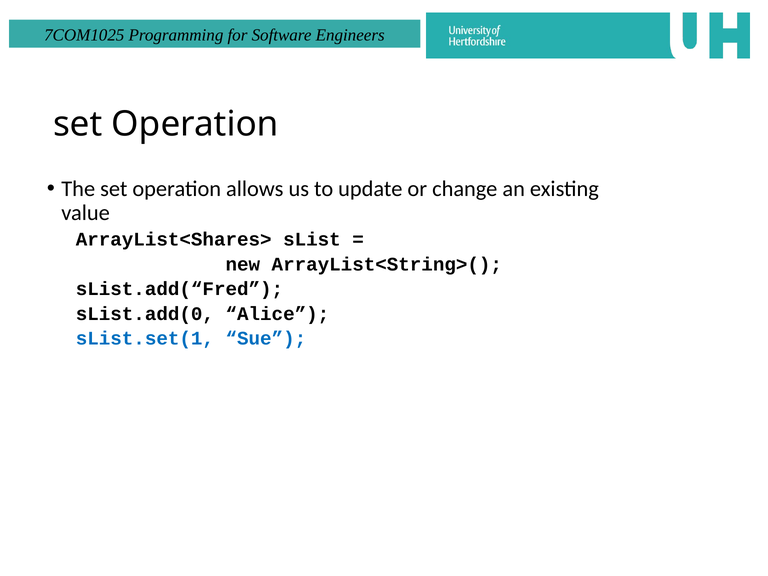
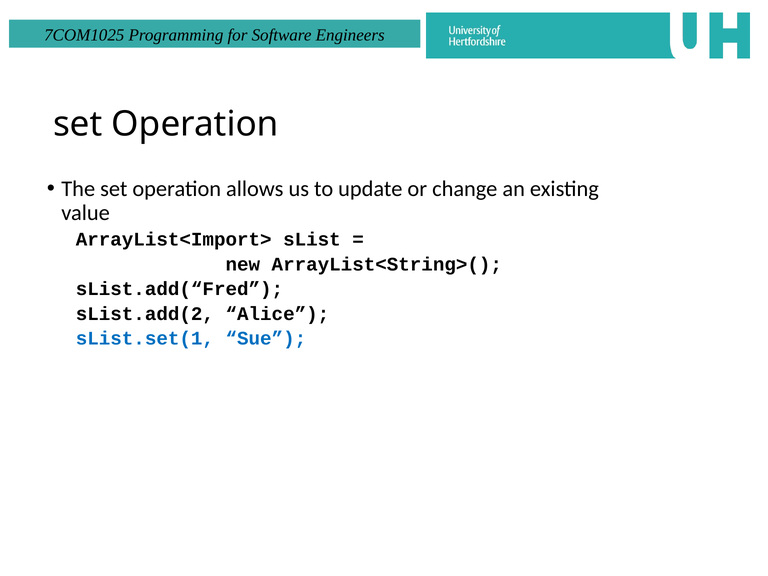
ArrayList<Shares>: ArrayList<Shares> -> ArrayList<Import> (174, 240)
sList.add(0: sList.add(0 -> sList.add(2 (145, 314)
